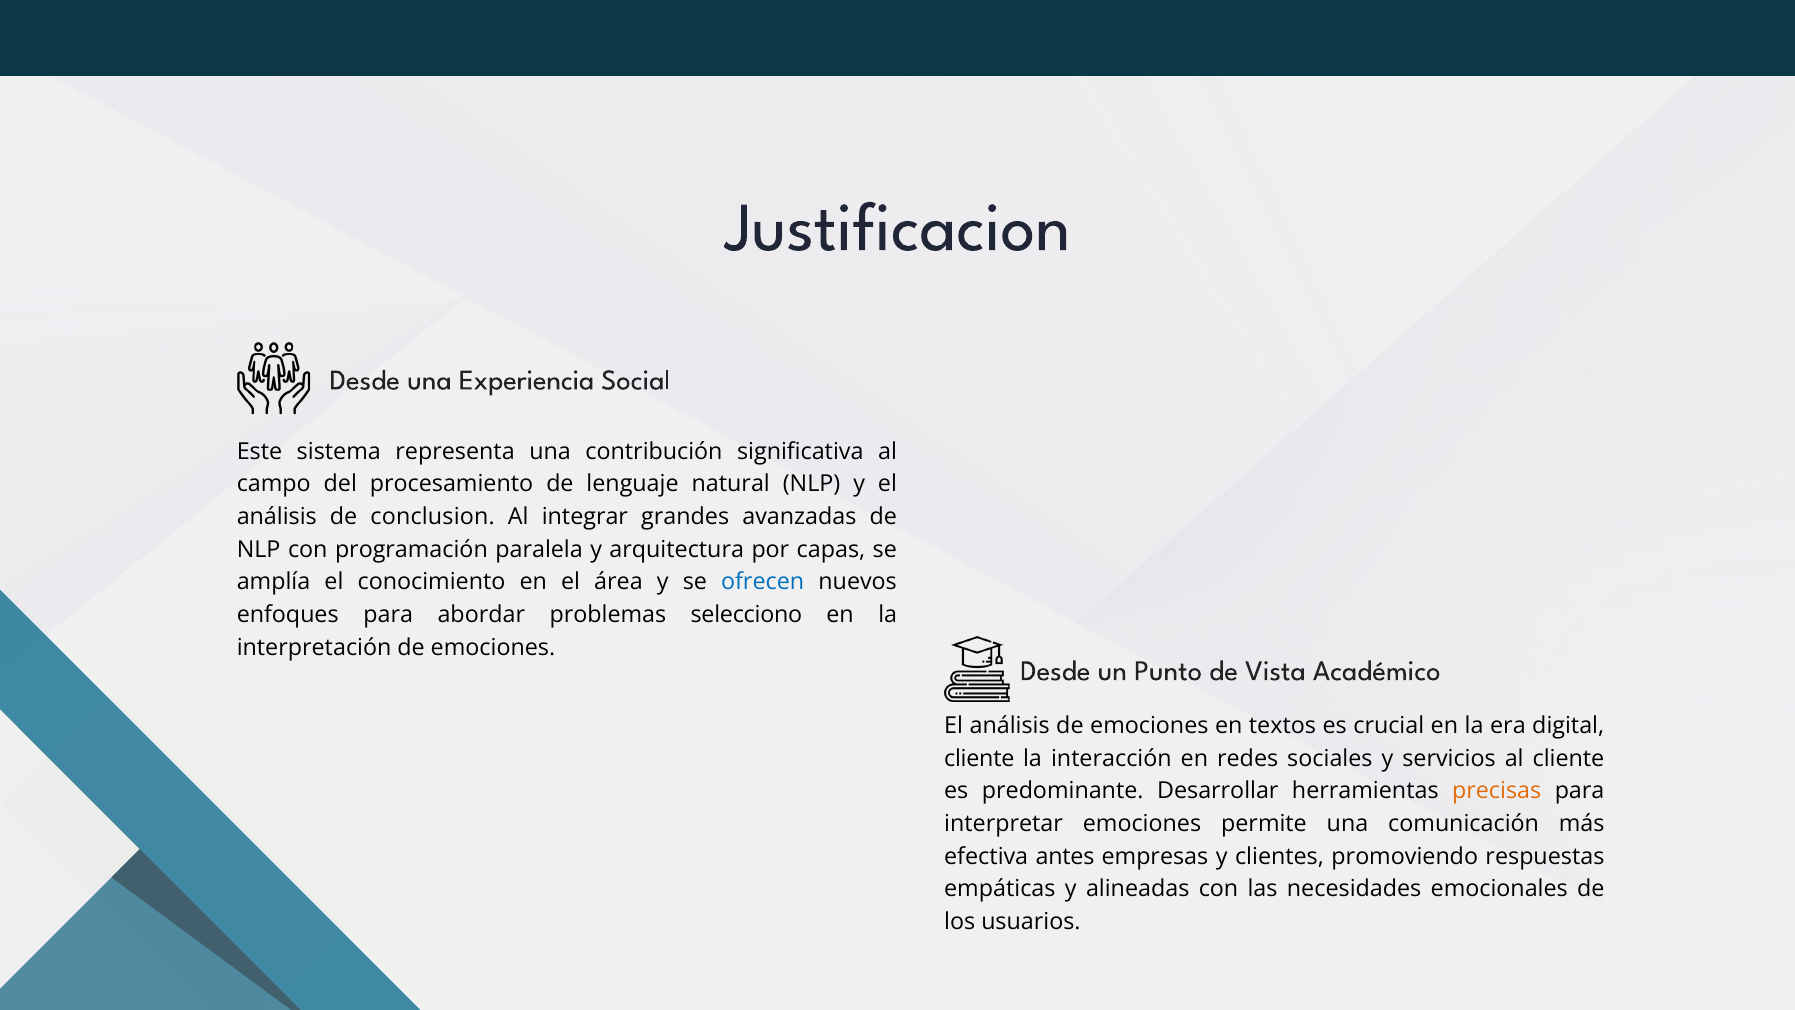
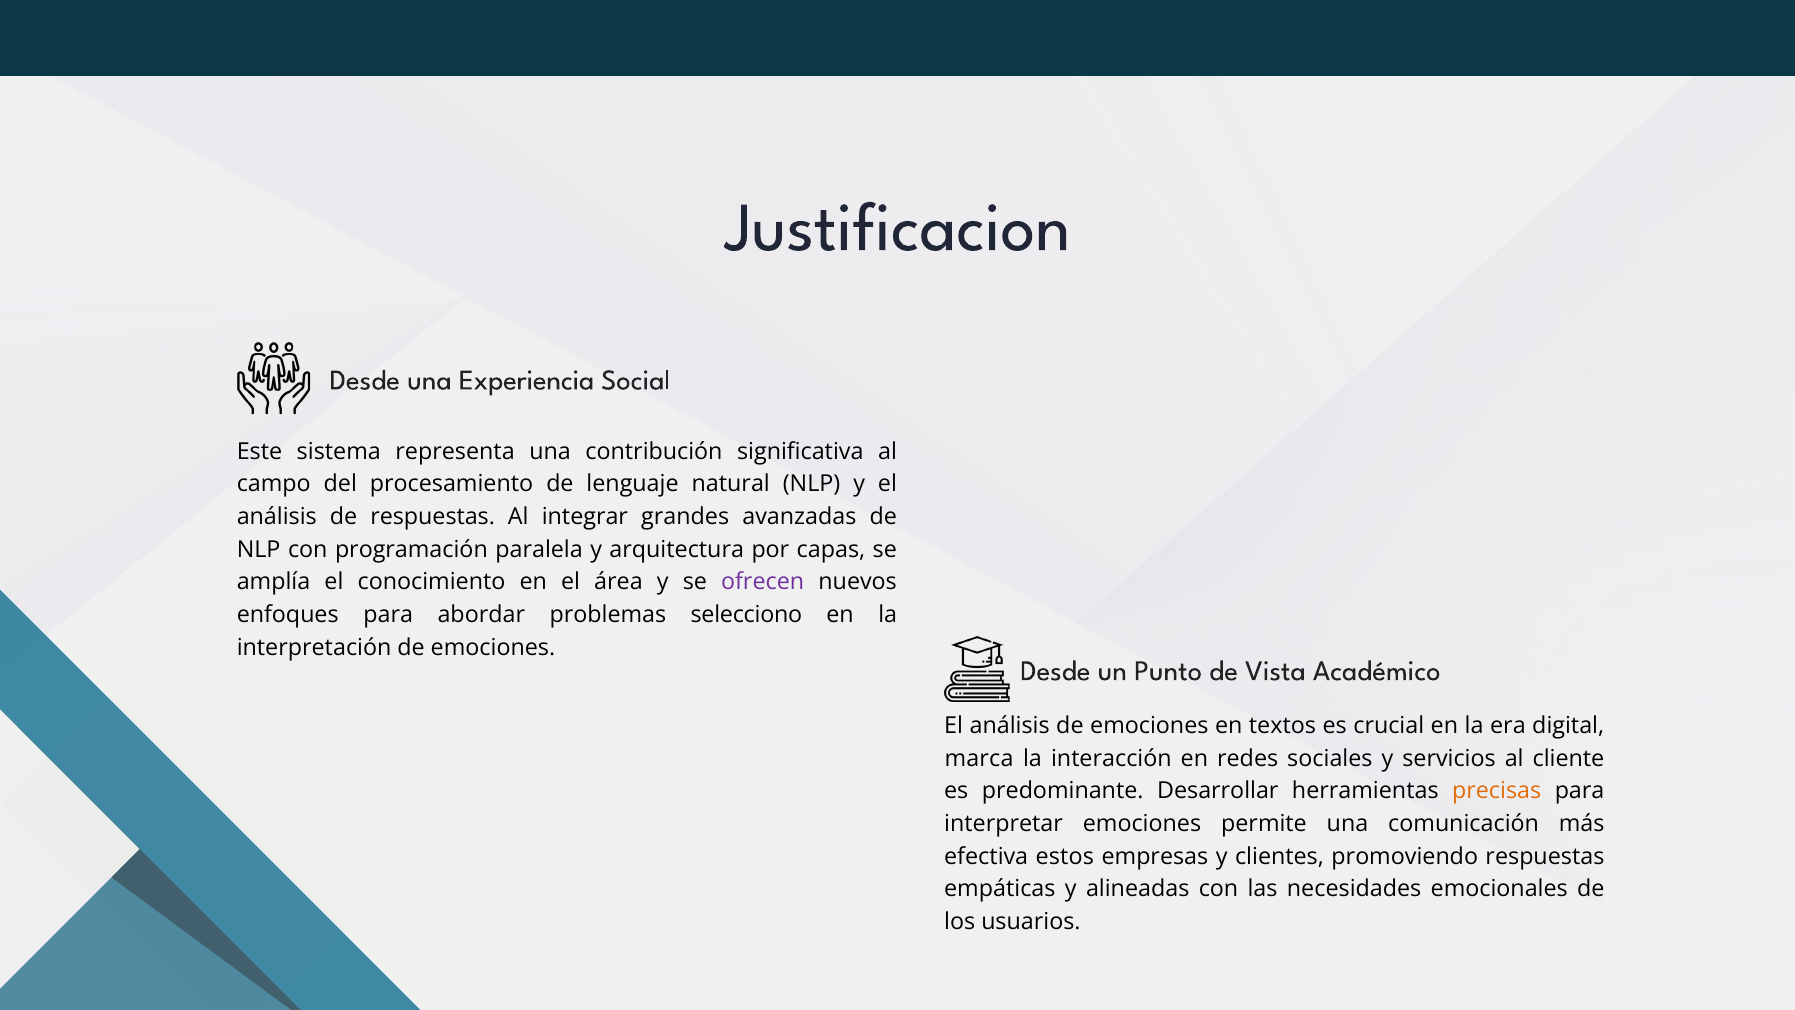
de conclusion: conclusion -> respuestas (433, 517)
ofrecen colour: blue -> purple (763, 582)
cliente: cliente -> marca (979, 758)
antes: antes -> estos (1065, 856)
